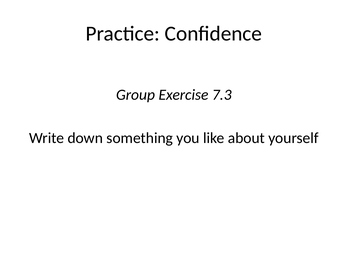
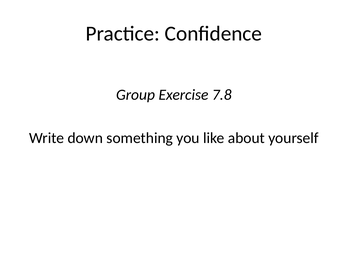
7.3: 7.3 -> 7.8 (222, 95)
